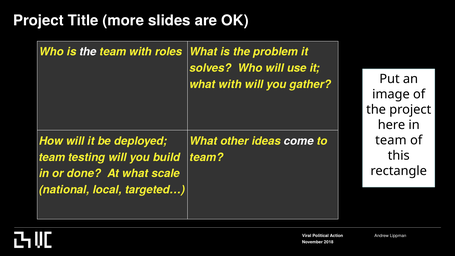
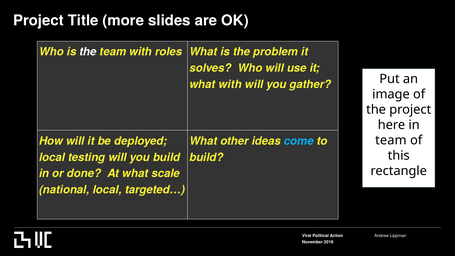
come colour: white -> light blue (299, 141)
team: team -> local (52, 157)
team: team -> build (206, 157)
